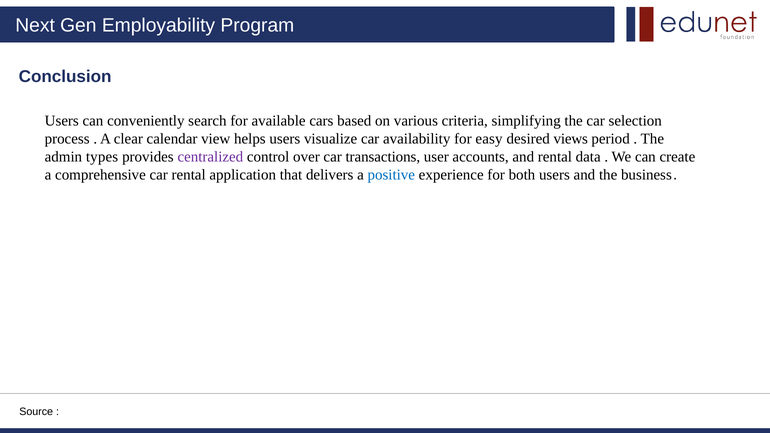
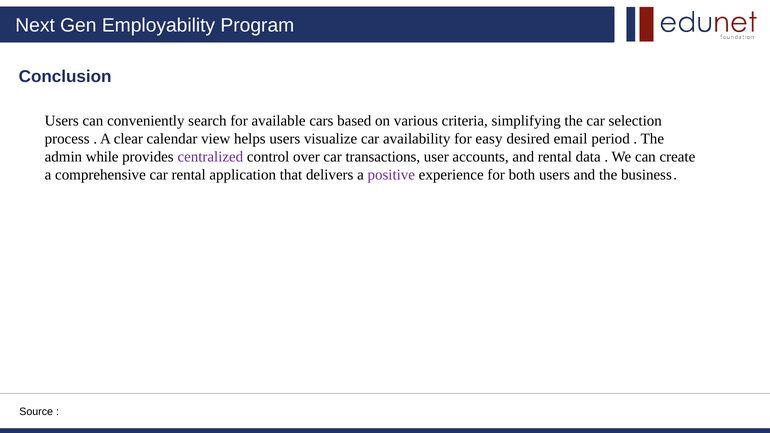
views: views -> email (571, 139)
types: types -> while (102, 157)
positive colour: blue -> purple (391, 175)
